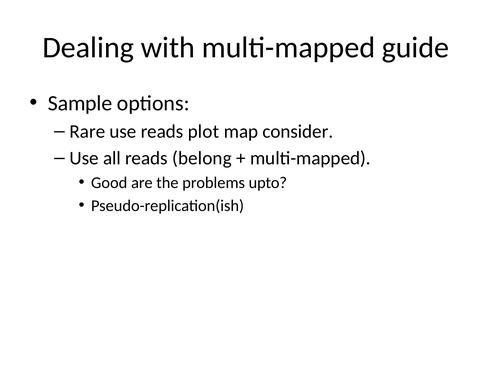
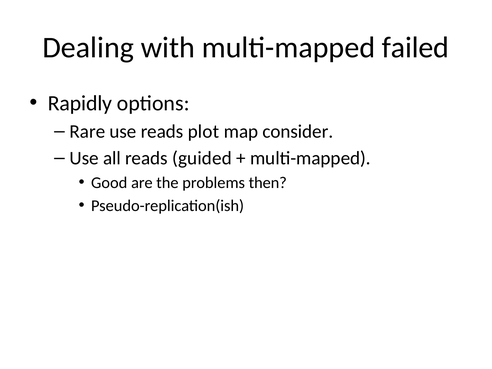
guide: guide -> failed (415, 48)
Sample: Sample -> Rapidly (80, 103)
belong: belong -> guided (202, 158)
upto: upto -> then (268, 183)
